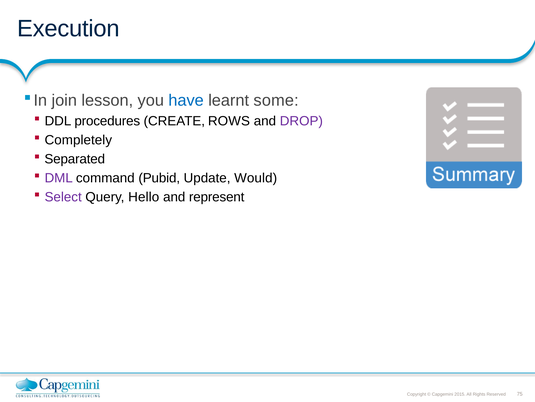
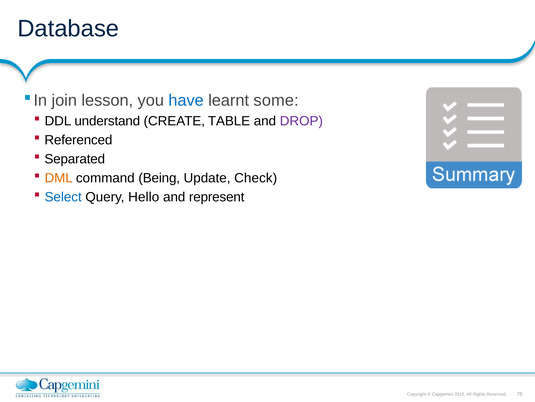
Execution: Execution -> Database (68, 29)
procedures: procedures -> understand (107, 121)
ROWS: ROWS -> TABLE (229, 121)
Completely: Completely -> Referenced (78, 140)
DML colour: purple -> orange (59, 178)
Pubid: Pubid -> Being (159, 178)
Would: Would -> Check (256, 178)
Select colour: purple -> blue (63, 197)
